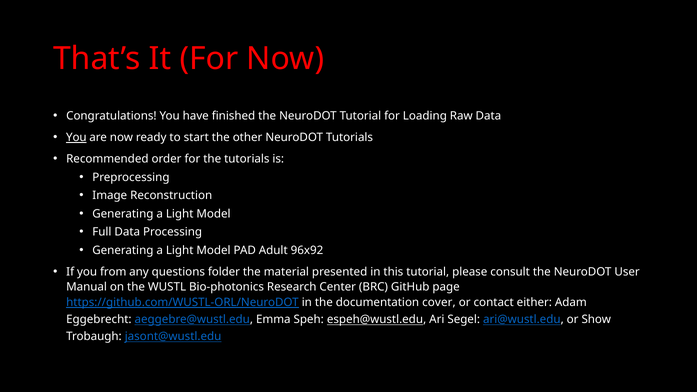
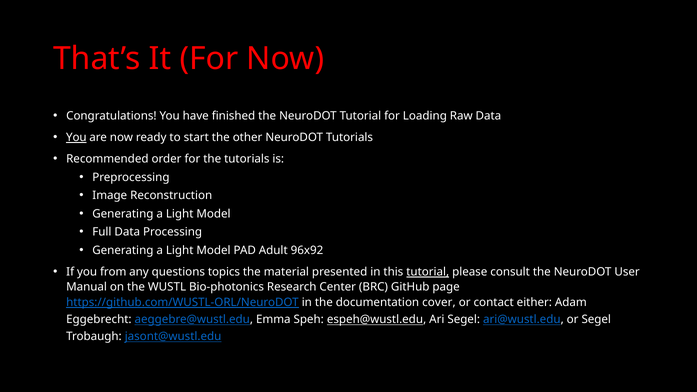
folder: folder -> topics (224, 272)
tutorial underline: none -> present (428, 272)
or Show: Show -> Segel (596, 319)
